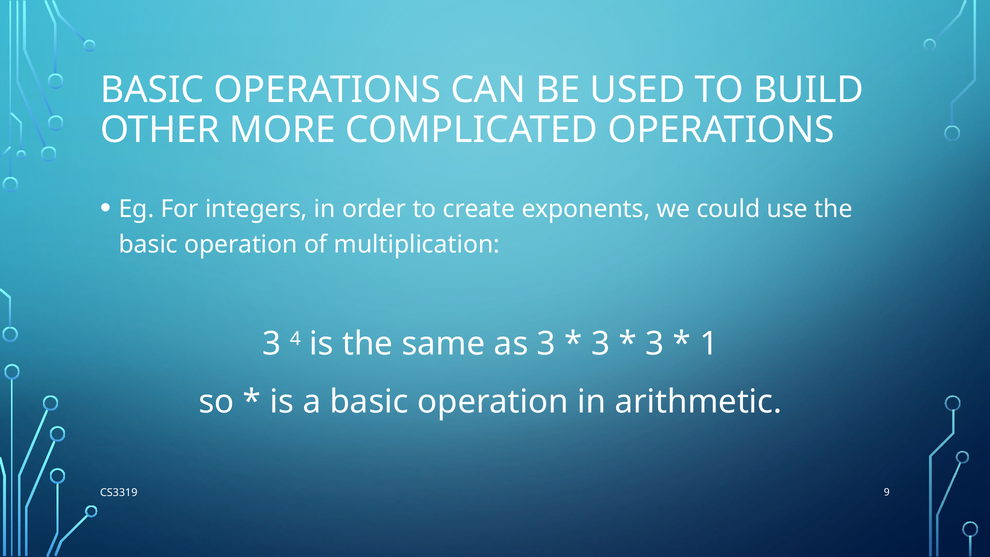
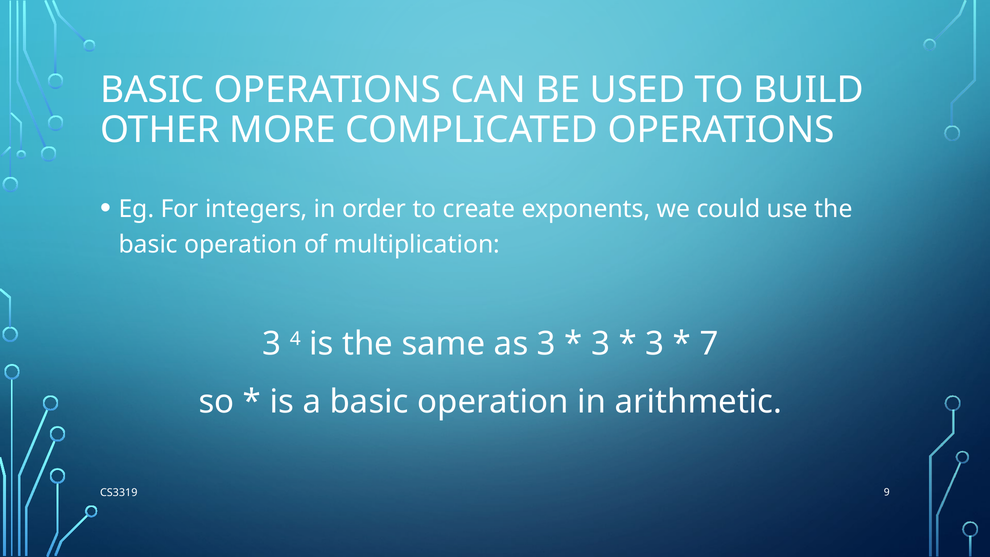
1: 1 -> 7 (709, 344)
